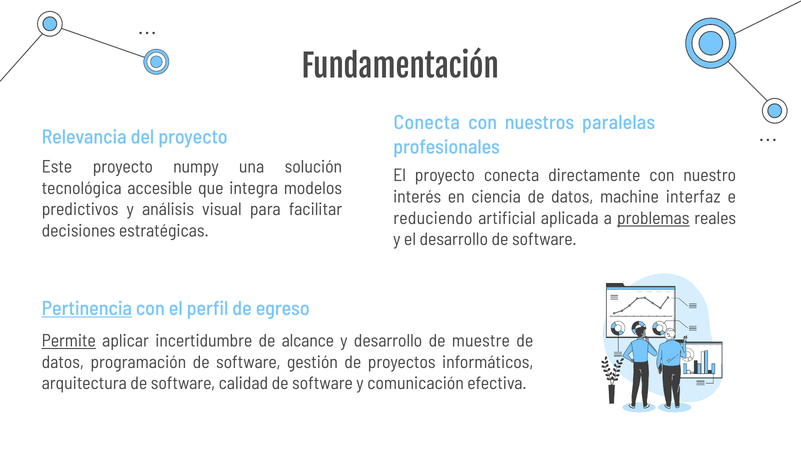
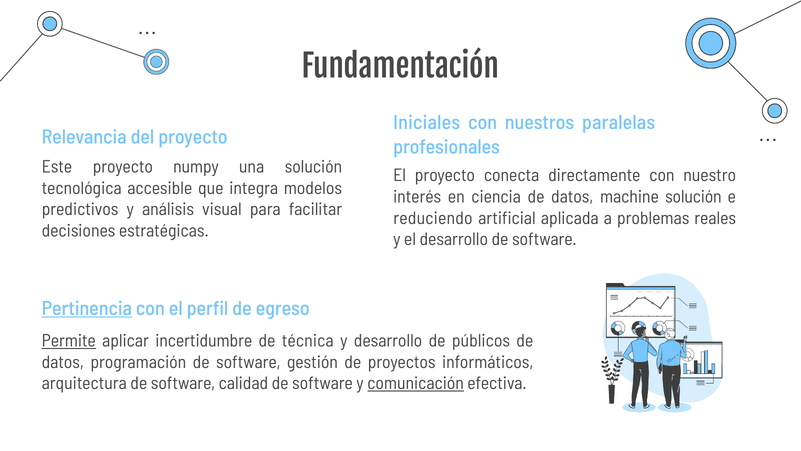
Conecta: Conecta -> Iniciales (427, 123)
machine interfaz: interfaz -> solución (693, 197)
problemas underline: present -> none (653, 218)
alcance: alcance -> técnica (308, 340)
muestre: muestre -> públicos (481, 340)
comunicación underline: none -> present (416, 383)
